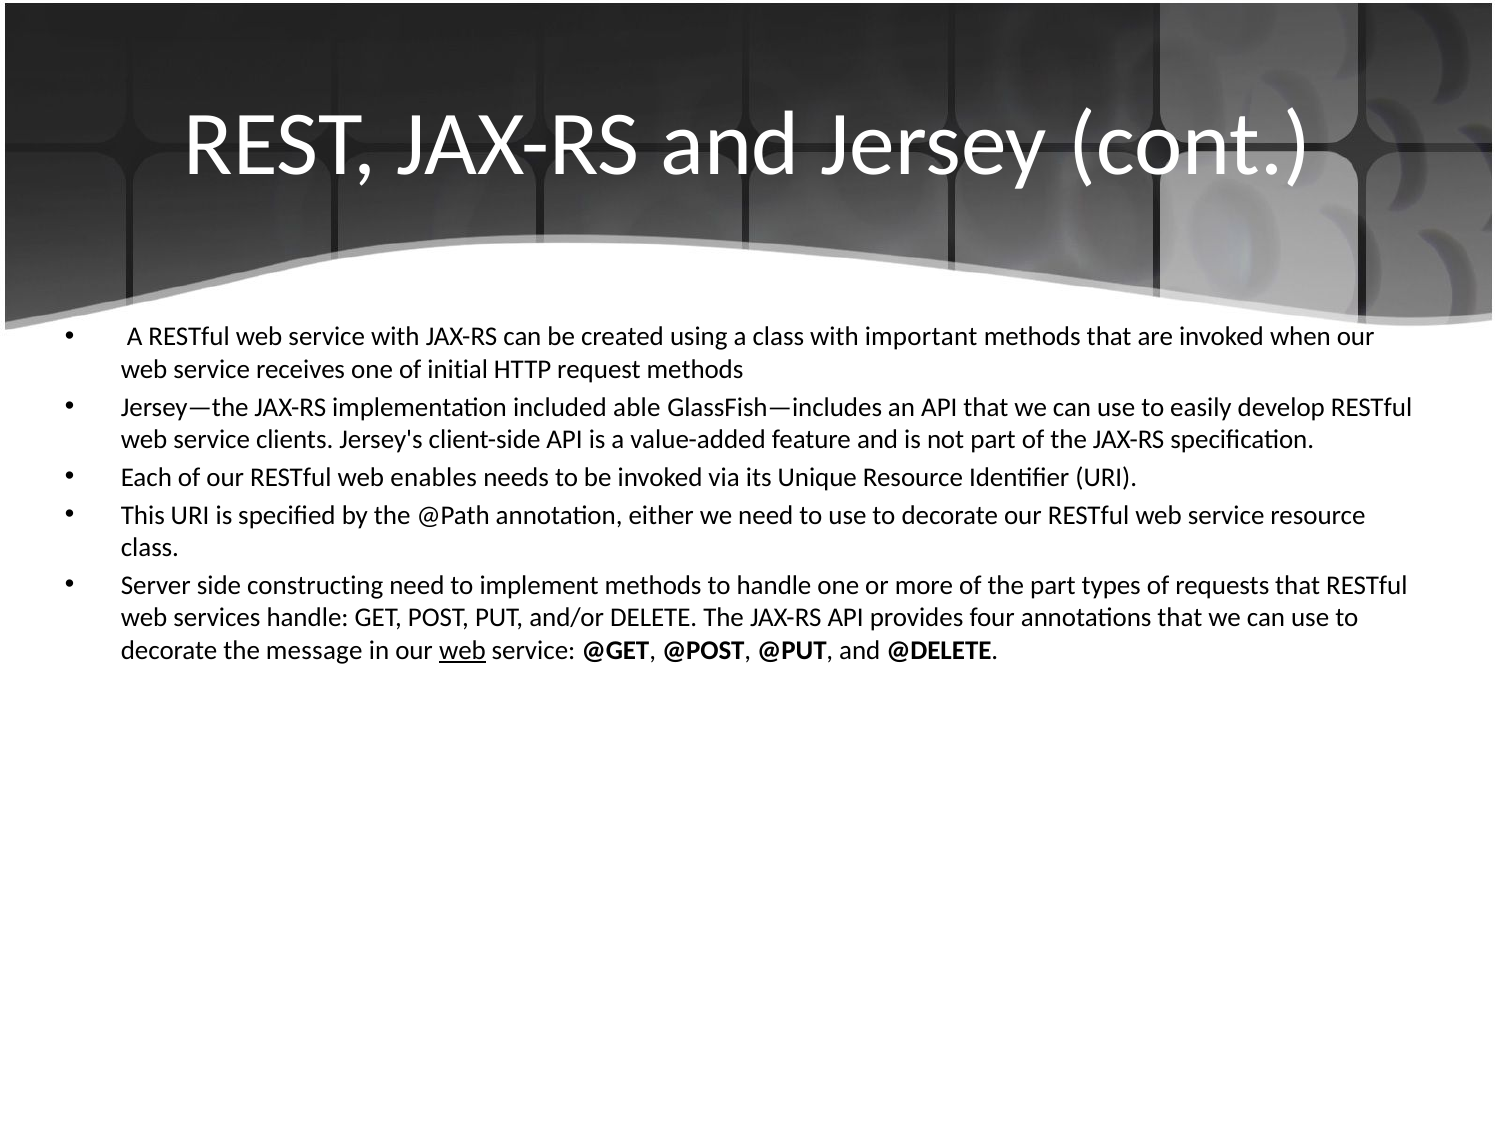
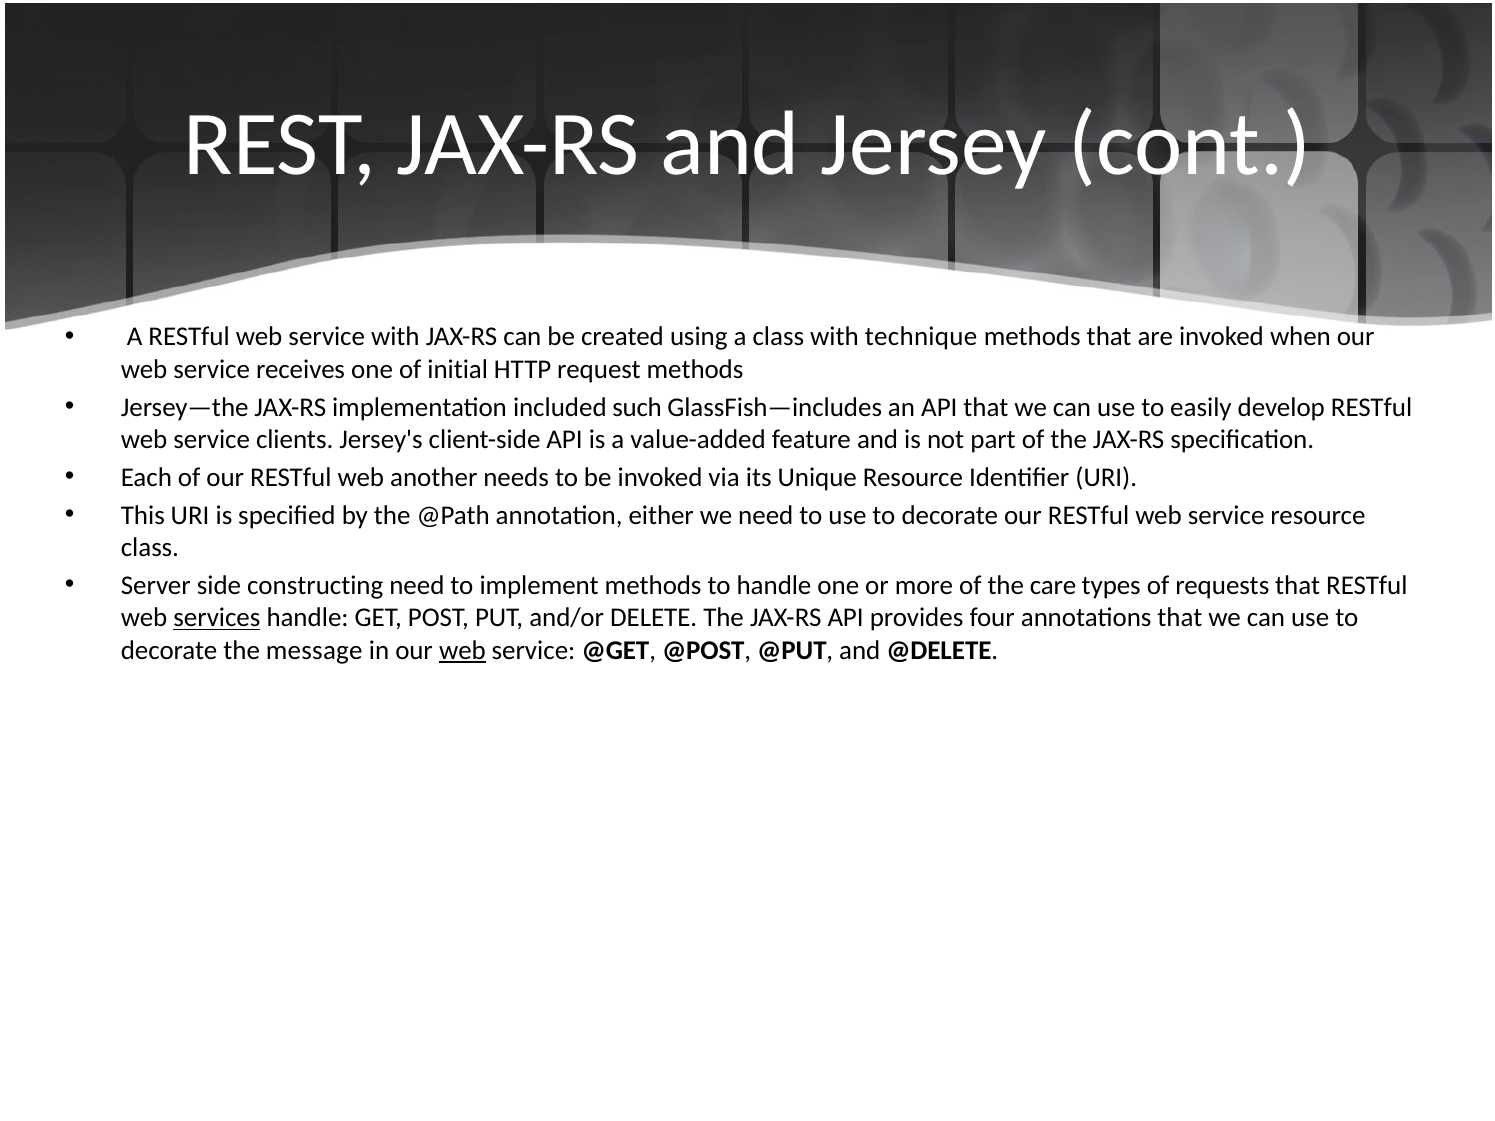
important: important -> technique (921, 337)
able: able -> such (637, 407)
enables: enables -> another (434, 478)
the part: part -> care (1053, 586)
services underline: none -> present (217, 618)
